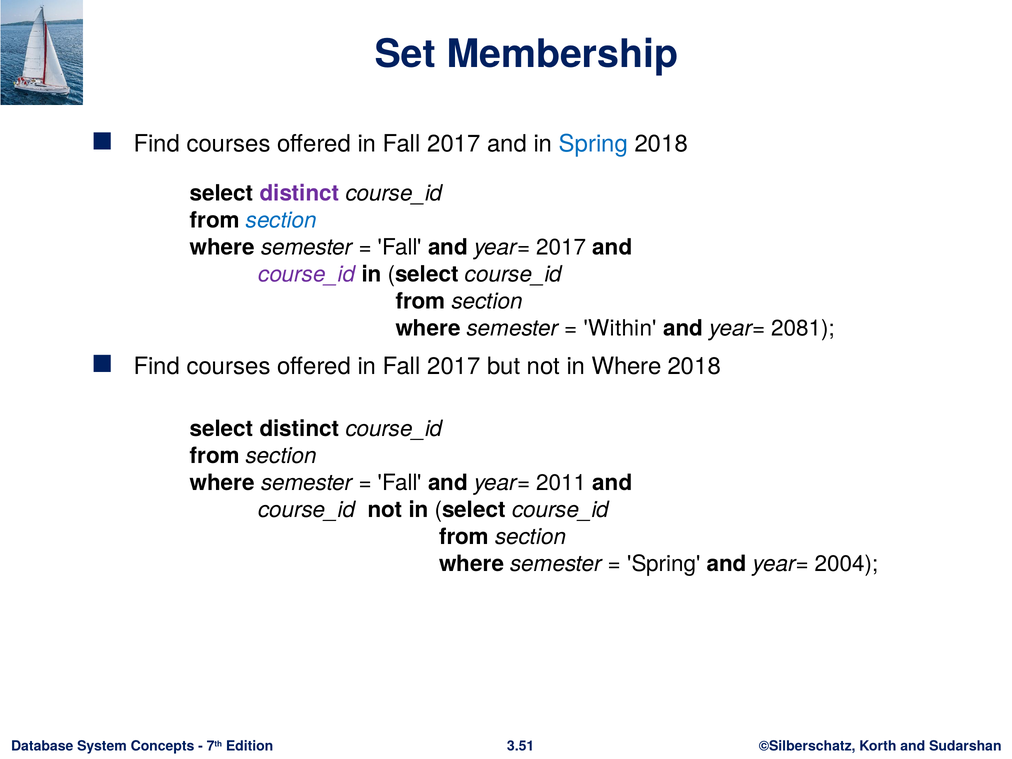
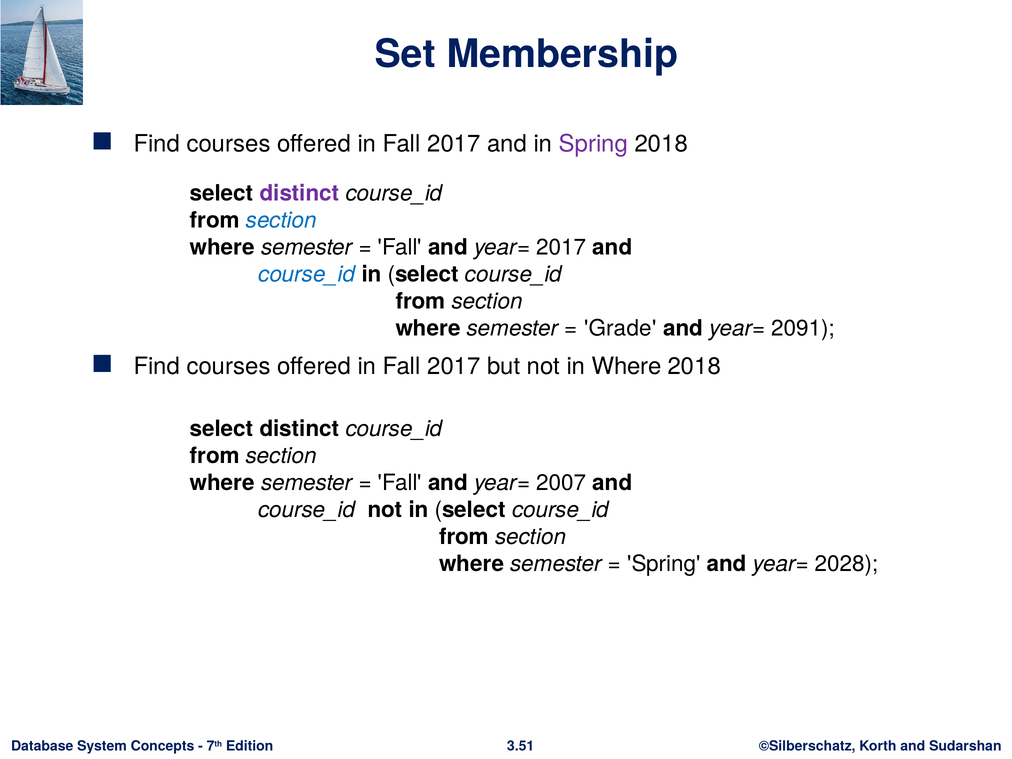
Spring colour: blue -> purple (593, 144)
course_id colour: purple -> blue (307, 274)
Within: Within -> Grade (620, 328)
2081: 2081 -> 2091 (803, 328)
2011: 2011 -> 2007 (561, 483)
2004: 2004 -> 2028 (847, 564)
